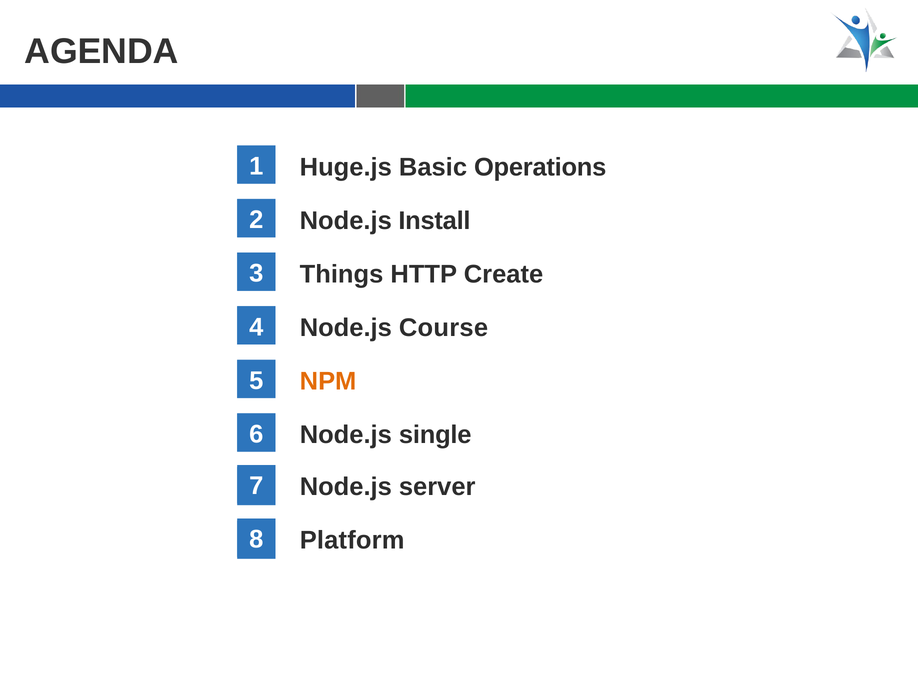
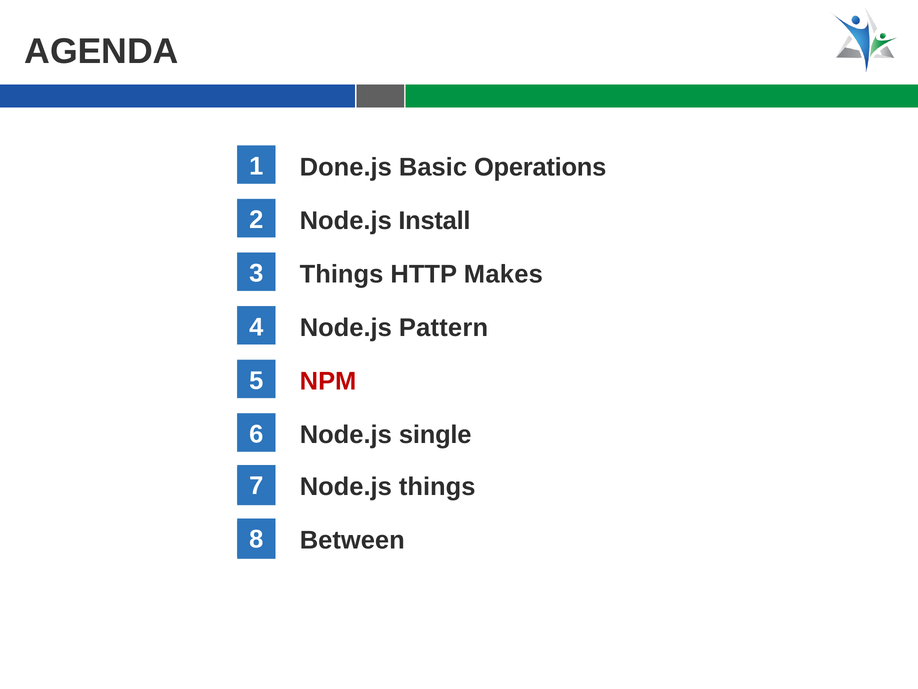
Huge.js: Huge.js -> Done.js (346, 167)
Create: Create -> Makes (503, 274)
Course: Course -> Pattern (444, 328)
NPM colour: orange -> red (328, 381)
Node.js server: server -> things (437, 486)
Platform: Platform -> Between (352, 540)
